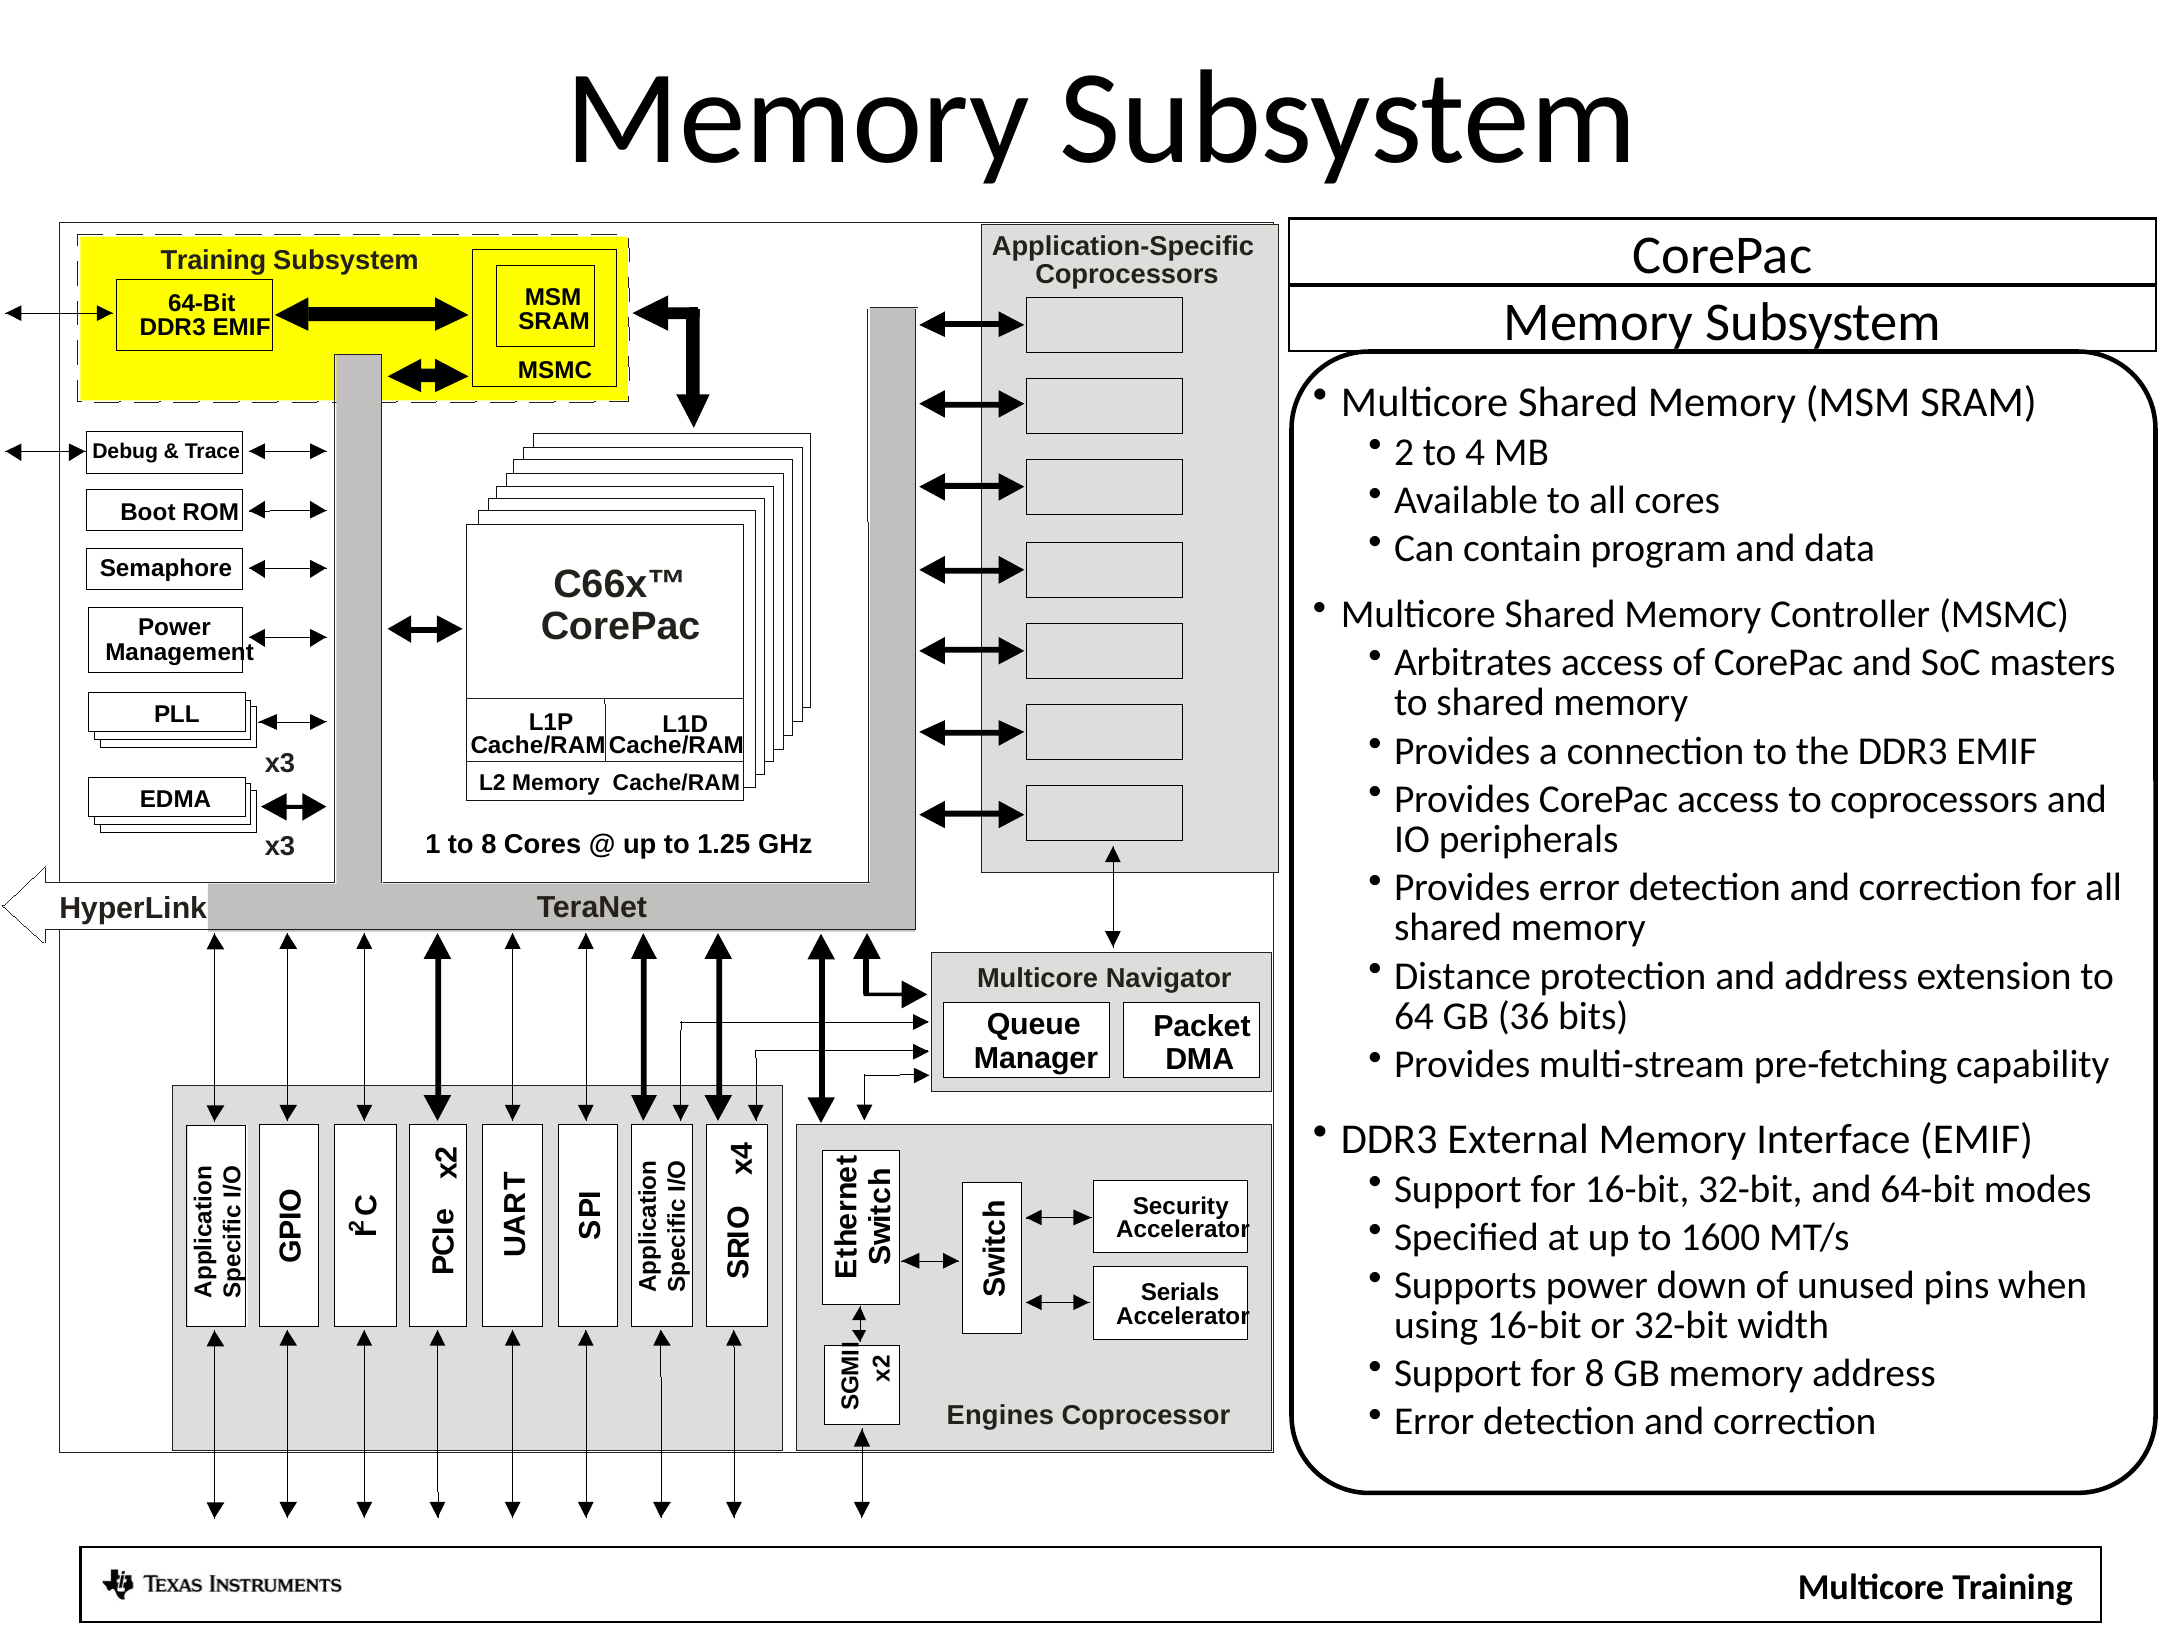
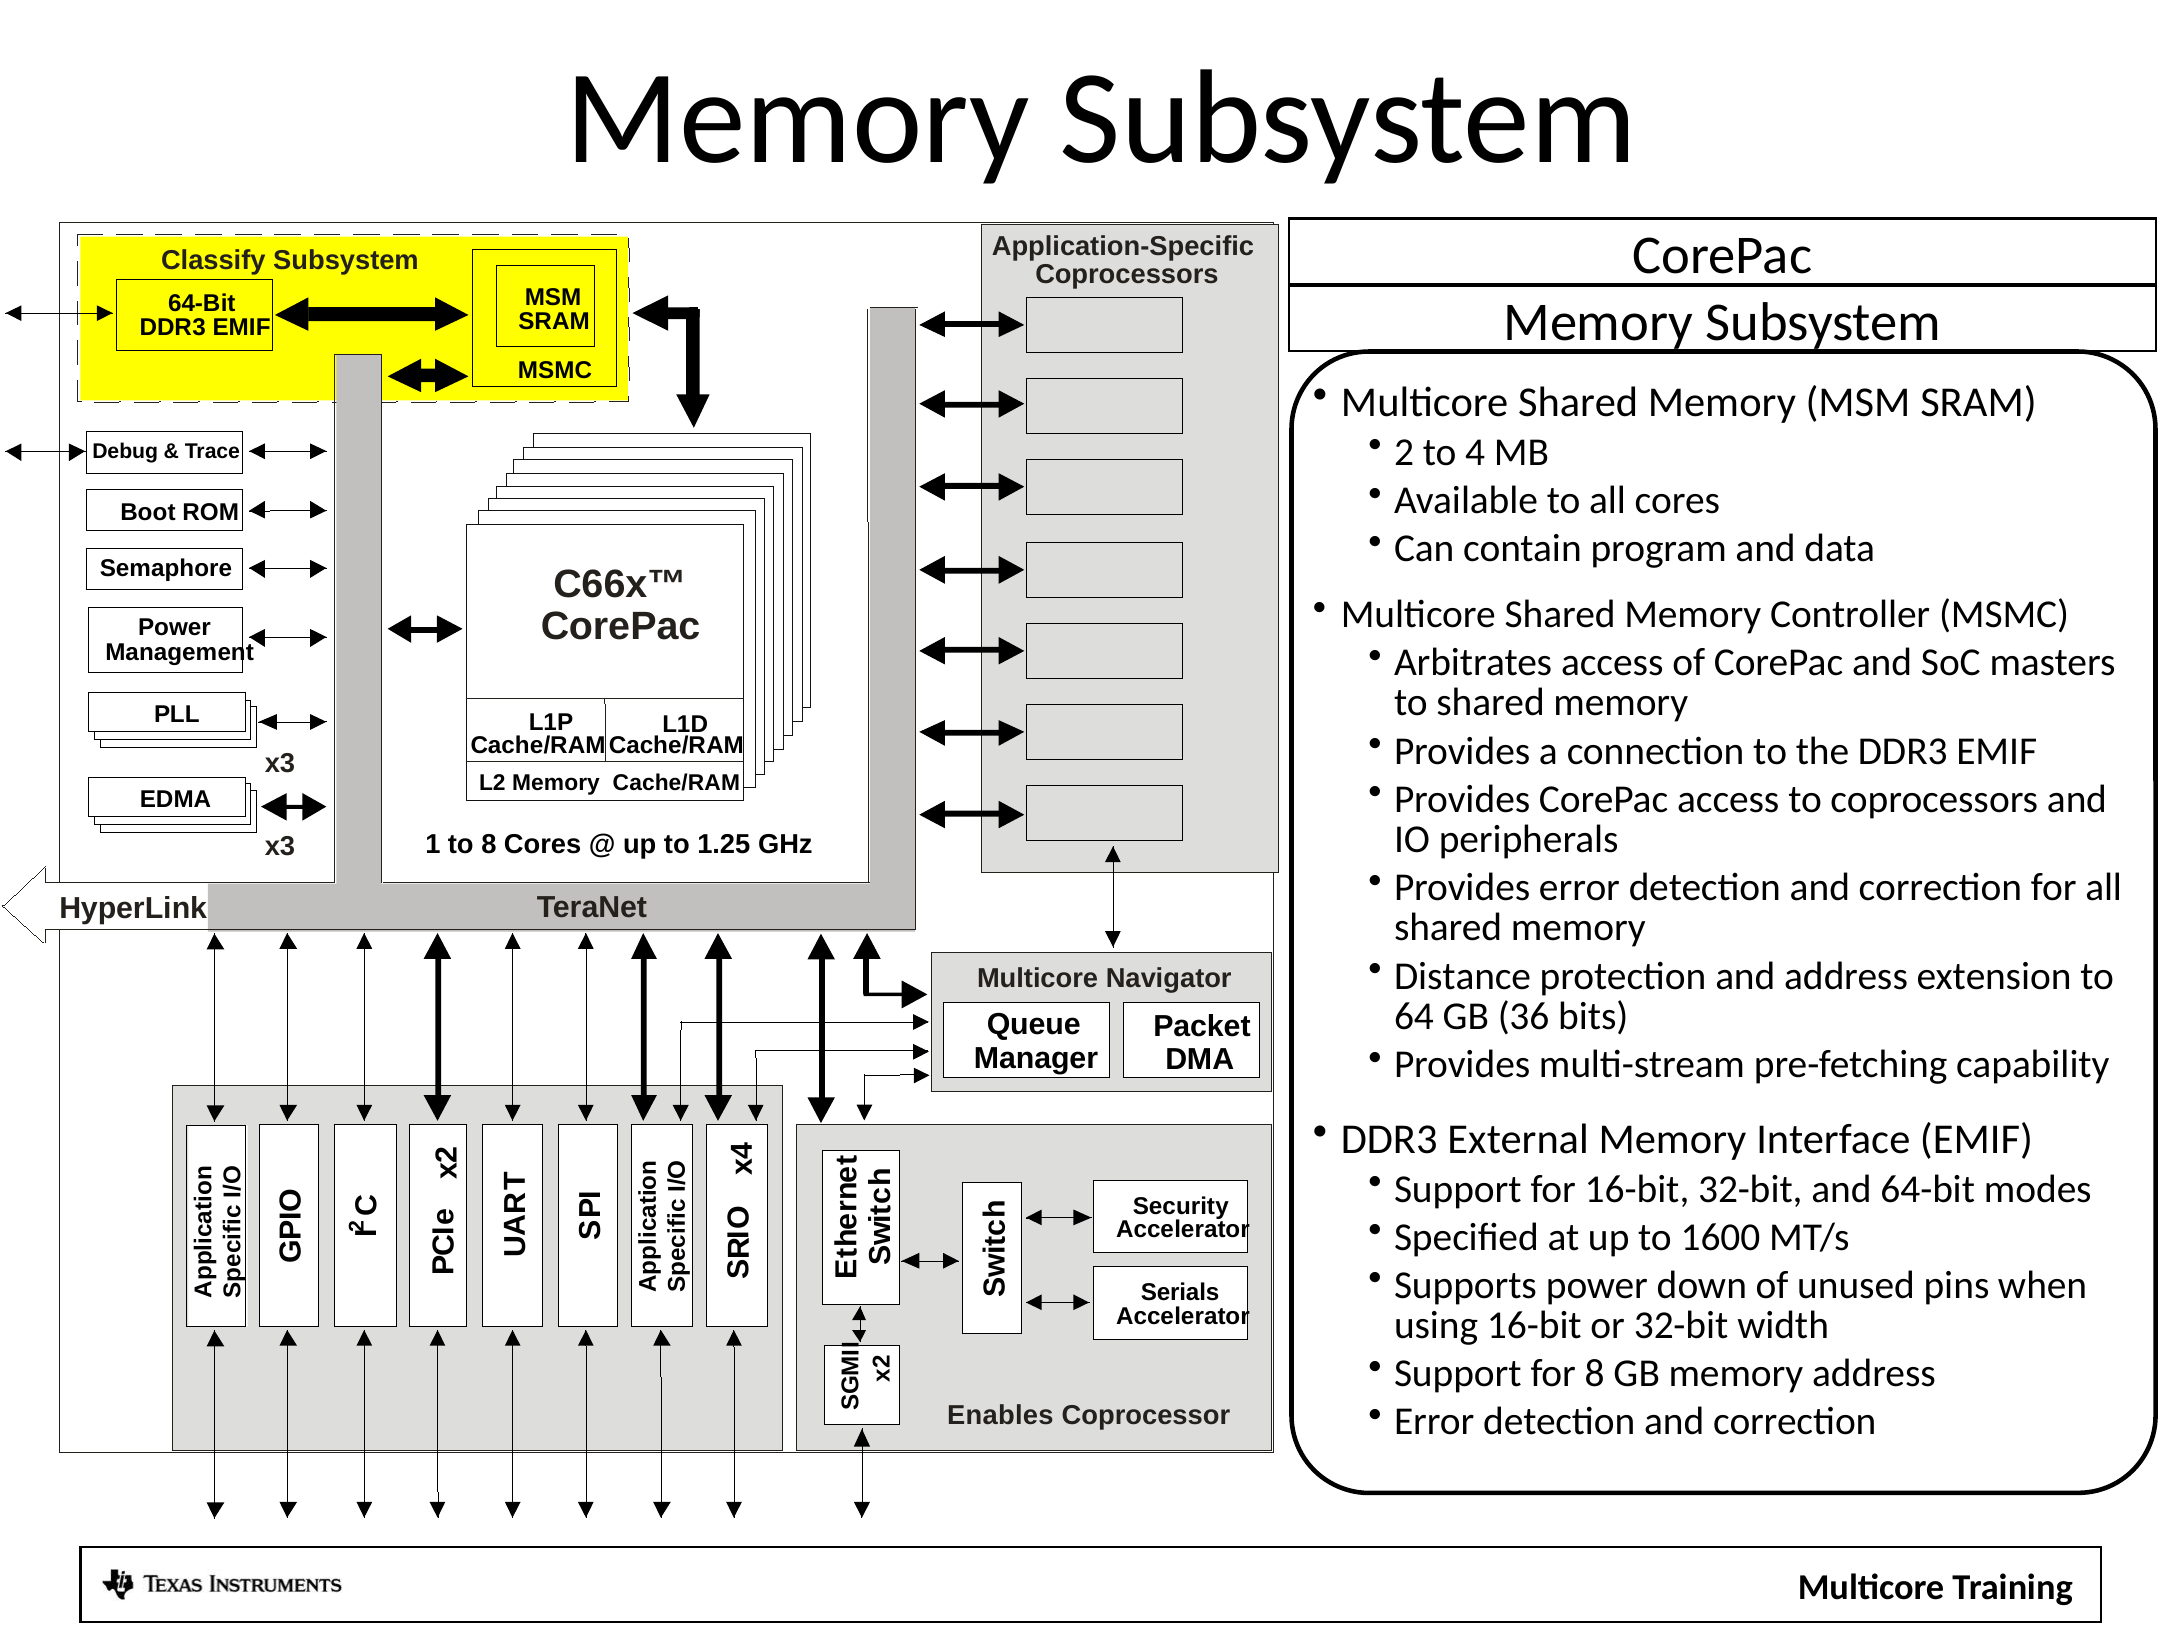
Training: Training -> Classify (213, 260)
Engines: Engines -> Enables (1000, 1415)
